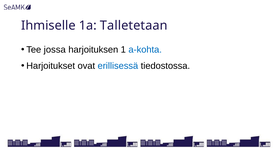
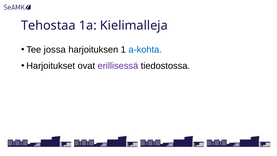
Ihmiselle: Ihmiselle -> Tehostaa (48, 26)
Talletetaan: Talletetaan -> Kielimalleja (134, 26)
erillisessä colour: blue -> purple (118, 66)
